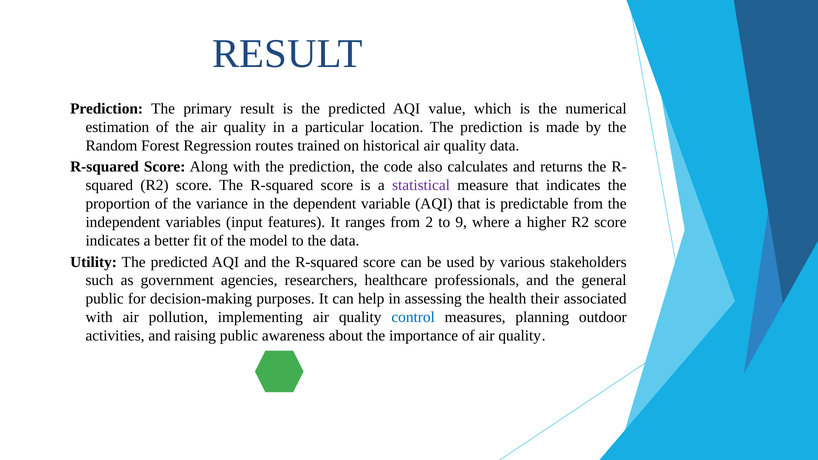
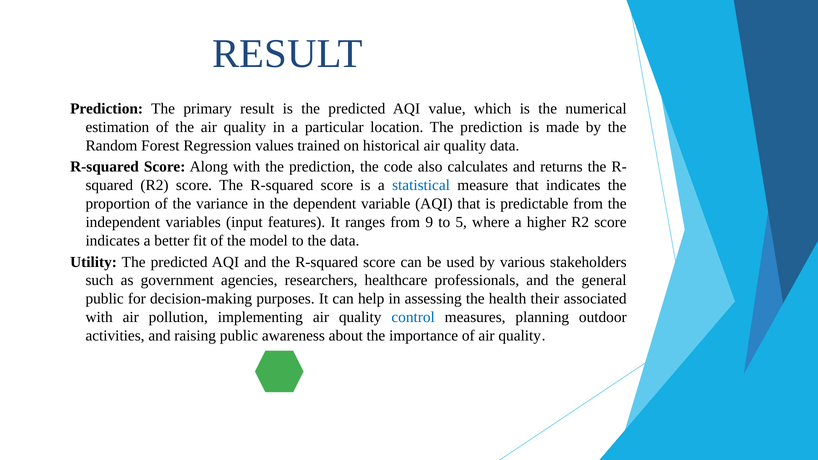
routes: routes -> values (275, 145)
statistical colour: purple -> blue (421, 185)
2: 2 -> 9 (429, 222)
9: 9 -> 5 (461, 222)
